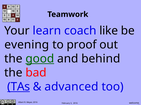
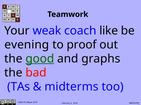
learn: learn -> weak (47, 31)
behind: behind -> graphs (101, 59)
TAs underline: present -> none (19, 87)
advanced: advanced -> midterms (71, 87)
